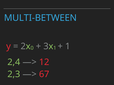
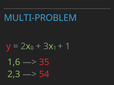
MULTI-BETWEEN: MULTI-BETWEEN -> MULTI-PROBLEM (40, 18)
2,4: 2,4 -> 1,6 (14, 62)
12: 12 -> 35 (44, 62)
67: 67 -> 54 (44, 75)
